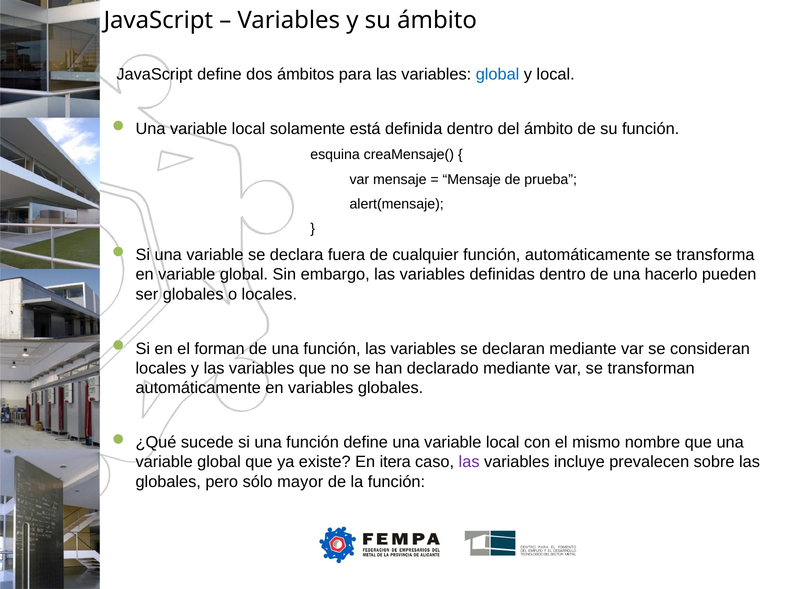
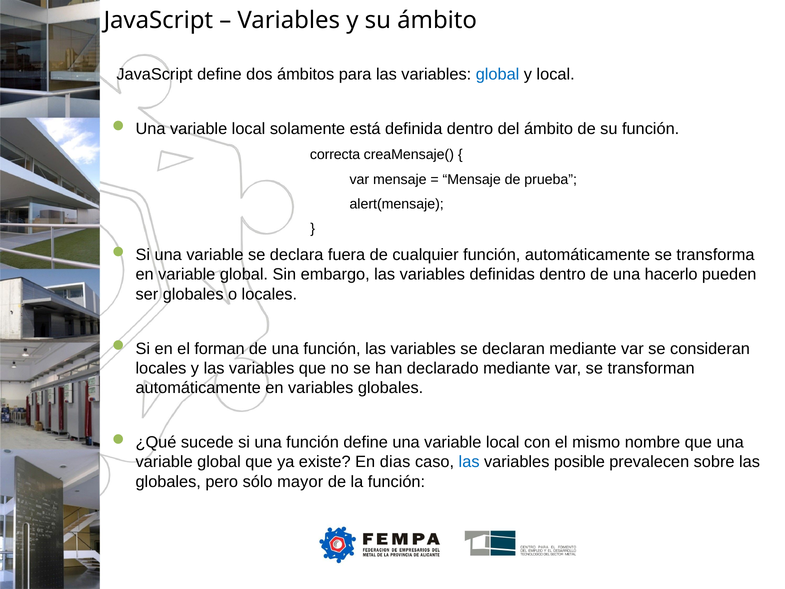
esquina: esquina -> correcta (335, 155)
itera: itera -> dias (395, 462)
las colour: purple -> blue (469, 462)
incluye: incluye -> posible (579, 462)
